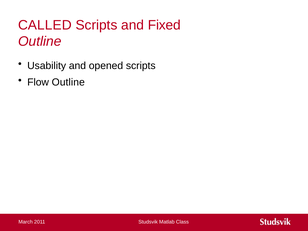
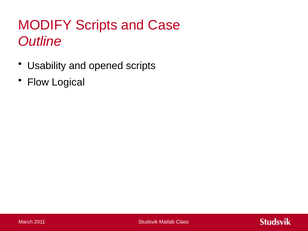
CALLED: CALLED -> MODIFY (45, 25)
Fixed: Fixed -> Case (164, 25)
Flow Outline: Outline -> Logical (68, 82)
